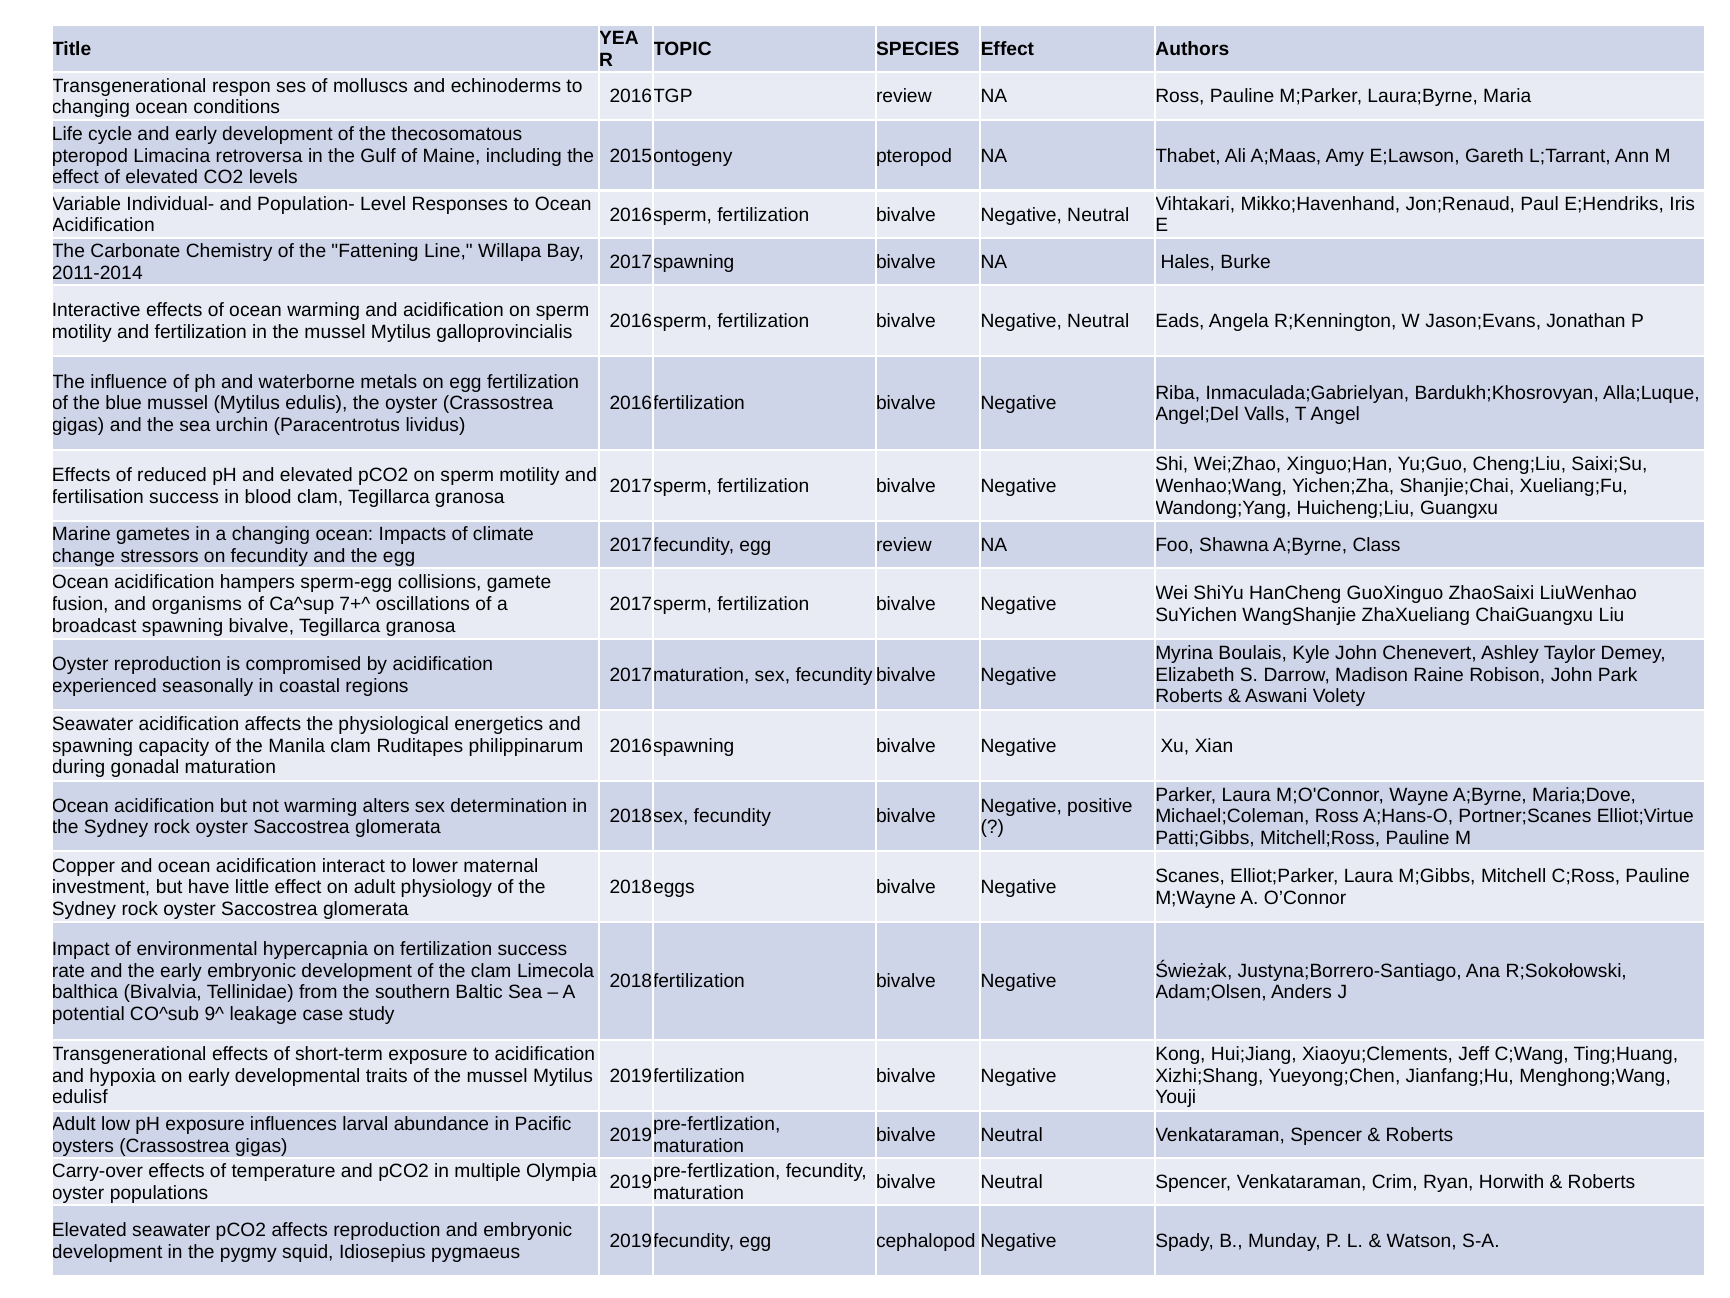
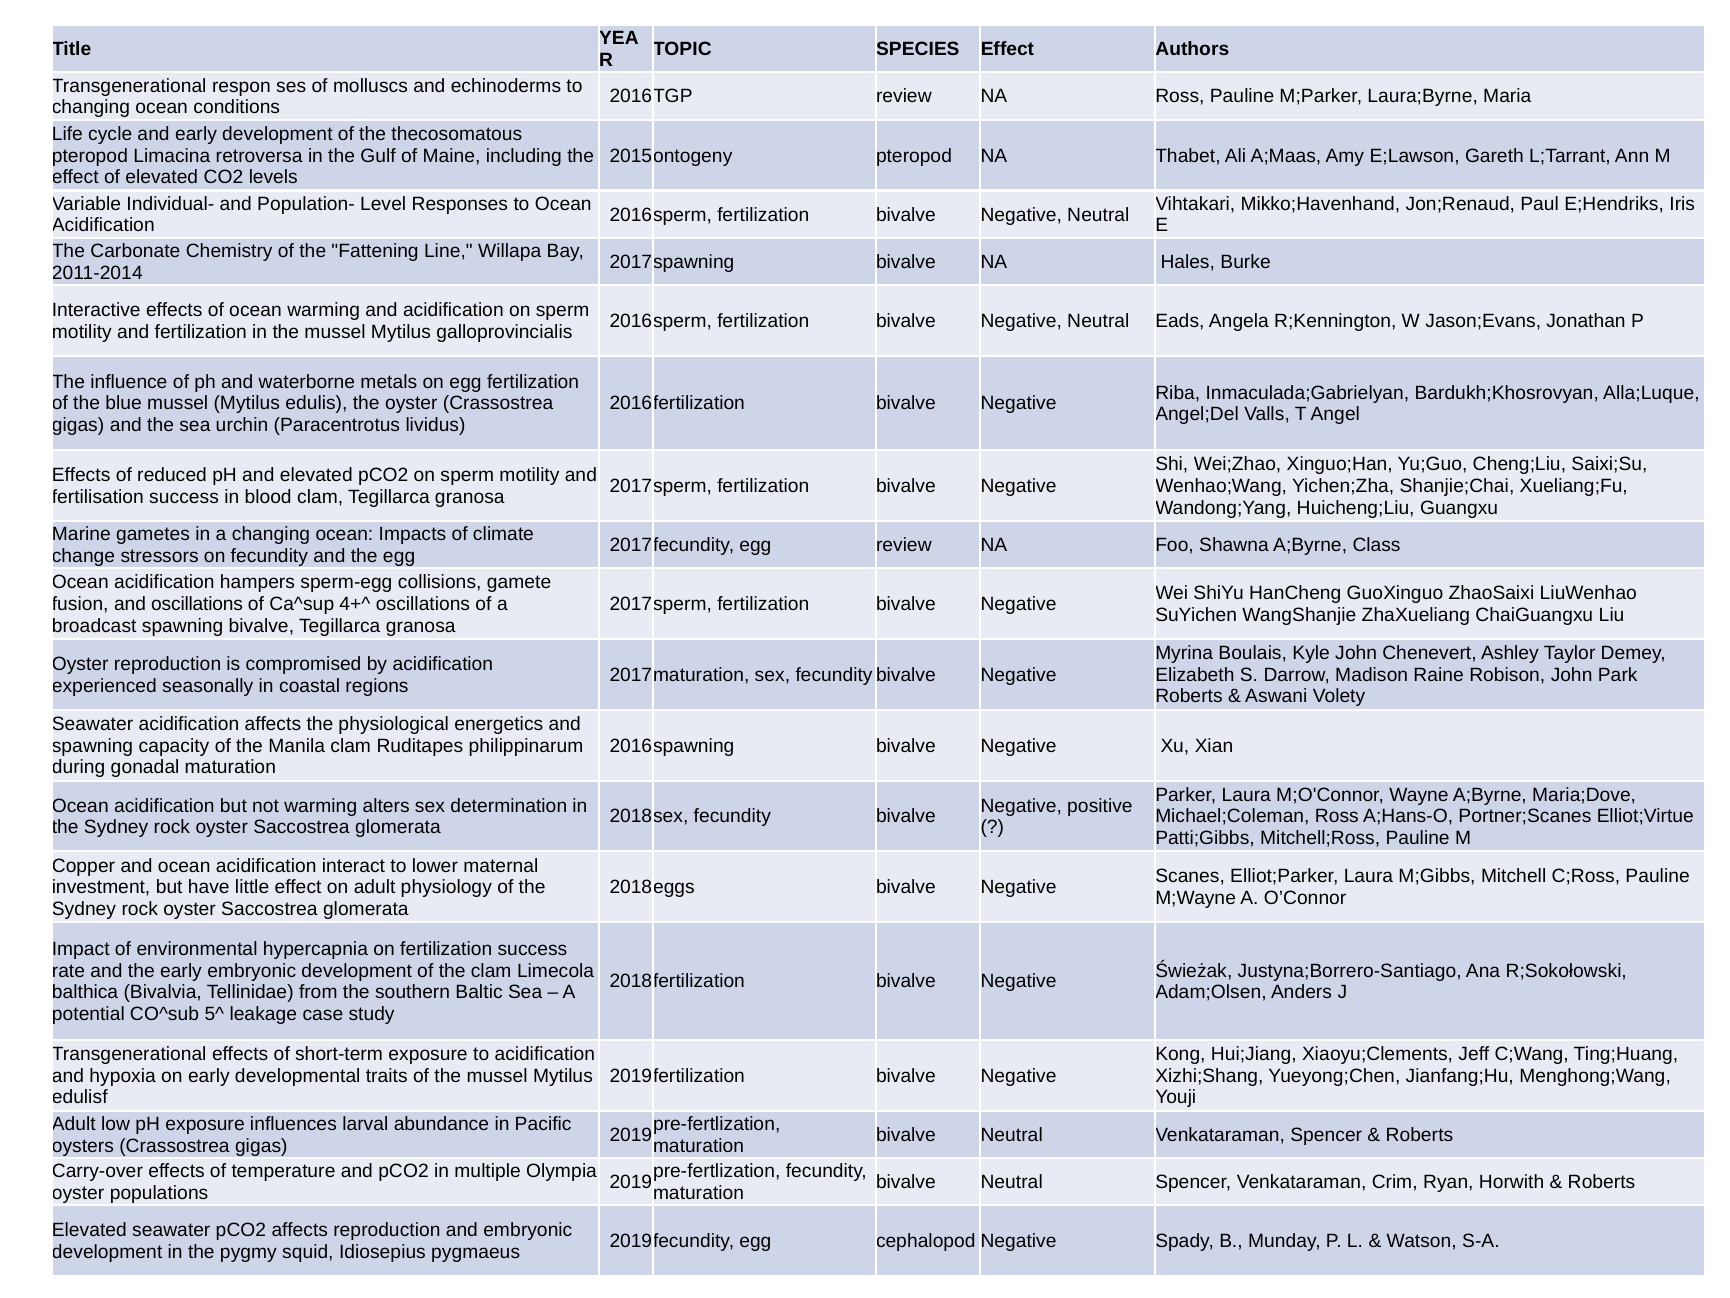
and organisms: organisms -> oscillations (197, 604)
7+^: 7+^ -> 4+^ (355, 604)
9^: 9^ -> 5^ (214, 1014)
